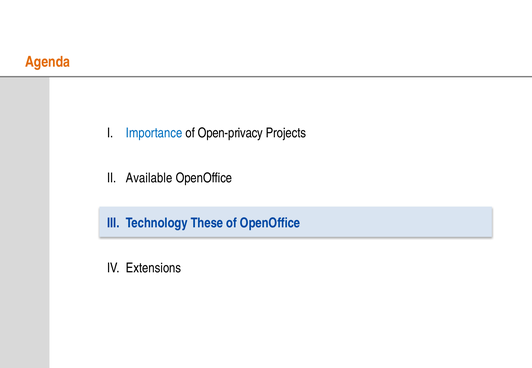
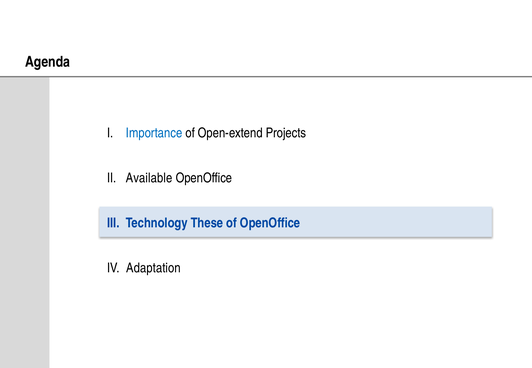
Agenda colour: orange -> black (48, 62)
Open-privacy: Open-privacy -> Open-extend (230, 133)
Extensions: Extensions -> Adaptation (153, 268)
